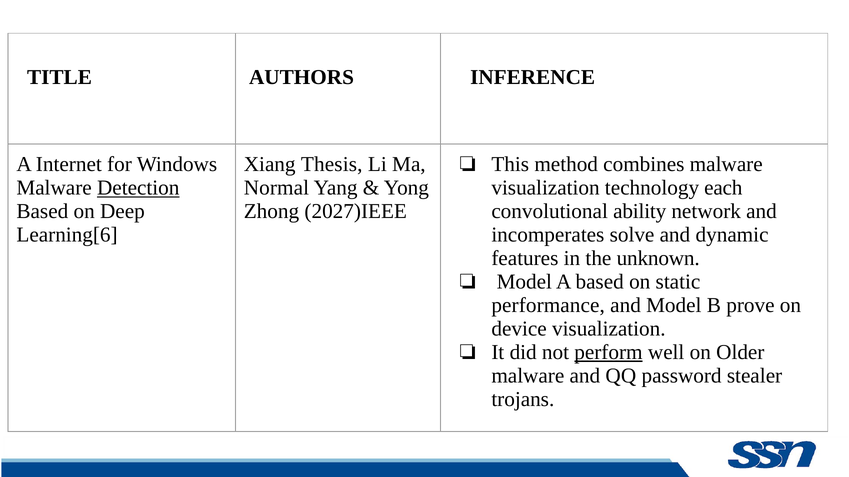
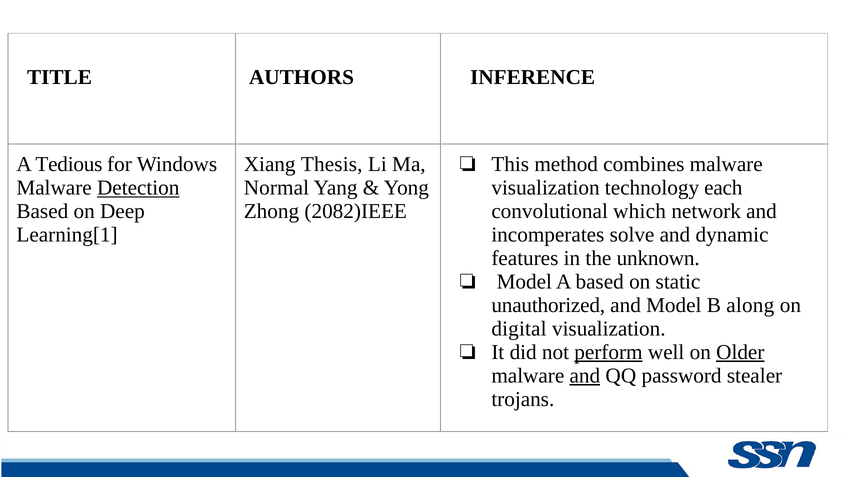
Internet: Internet -> Tedious (69, 165)
2027)IEEE: 2027)IEEE -> 2082)IEEE (356, 212)
ability: ability -> which (640, 212)
Learning[6: Learning[6 -> Learning[1 (67, 235)
performance: performance -> unauthorized (548, 306)
prove: prove -> along (750, 306)
device: device -> digital (519, 329)
Older underline: none -> present (740, 353)
and underline: none -> present (585, 376)
